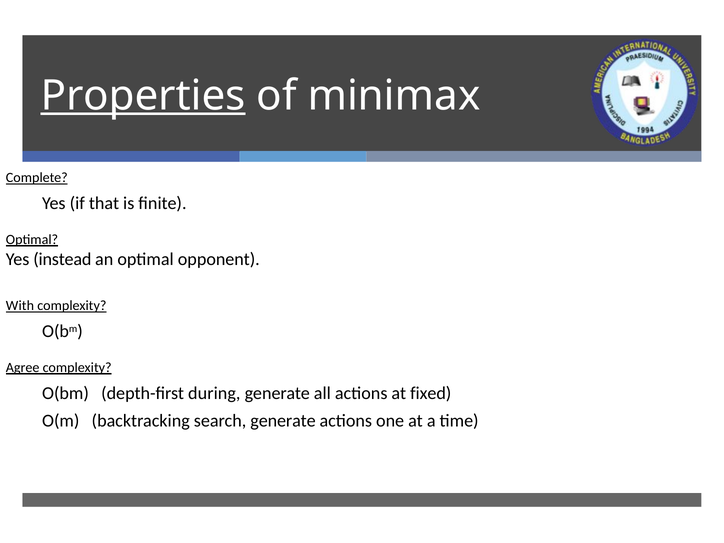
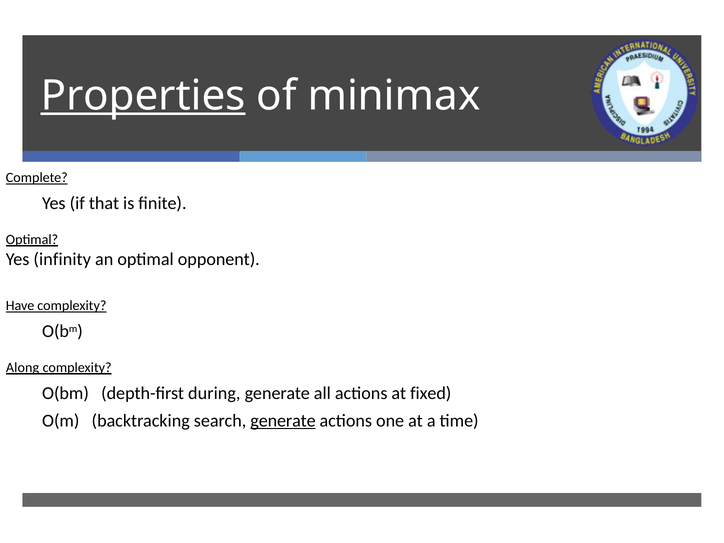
instead: instead -> infinity (62, 259)
With: With -> Have (20, 306)
Agree: Agree -> Along (23, 367)
generate underline: none -> present (283, 421)
